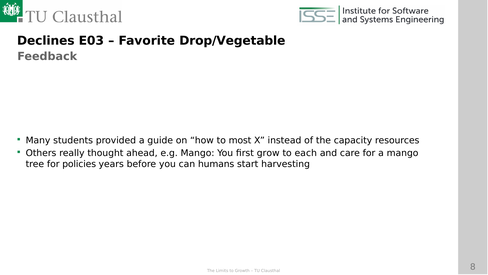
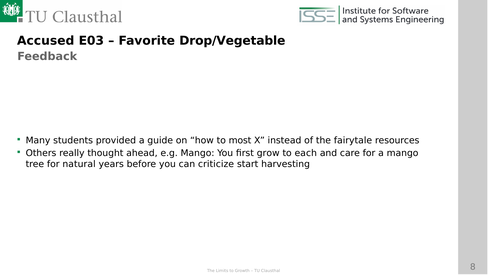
Declines: Declines -> Accused (46, 41)
capacity: capacity -> fairytale (353, 140)
policies: policies -> natural (79, 164)
humans: humans -> criticize (216, 164)
